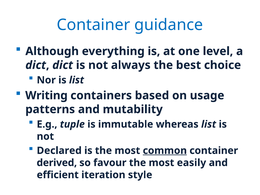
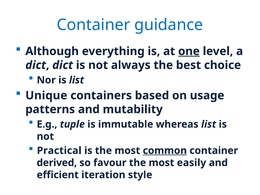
one underline: none -> present (189, 51)
Writing: Writing -> Unique (46, 95)
Declared: Declared -> Practical (59, 151)
